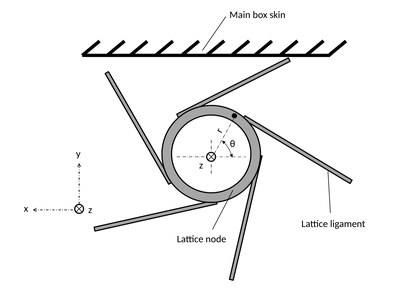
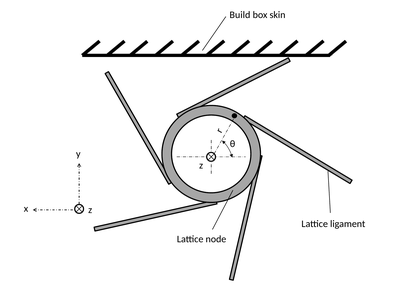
Main: Main -> Build (240, 15)
